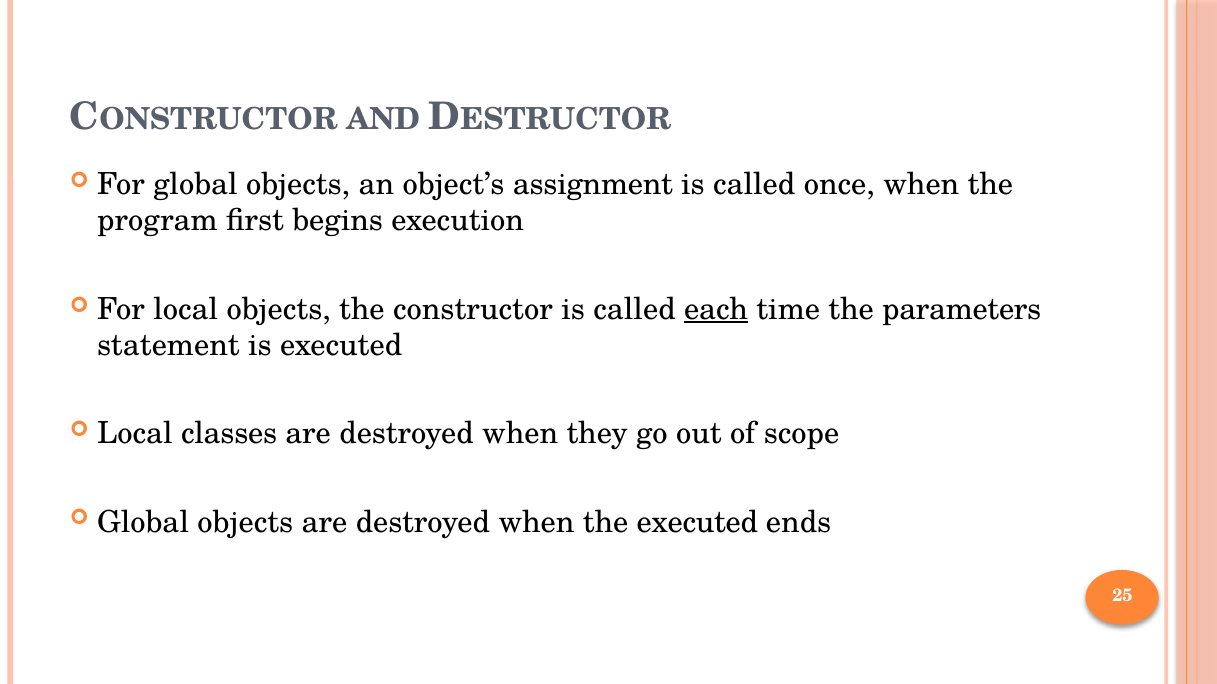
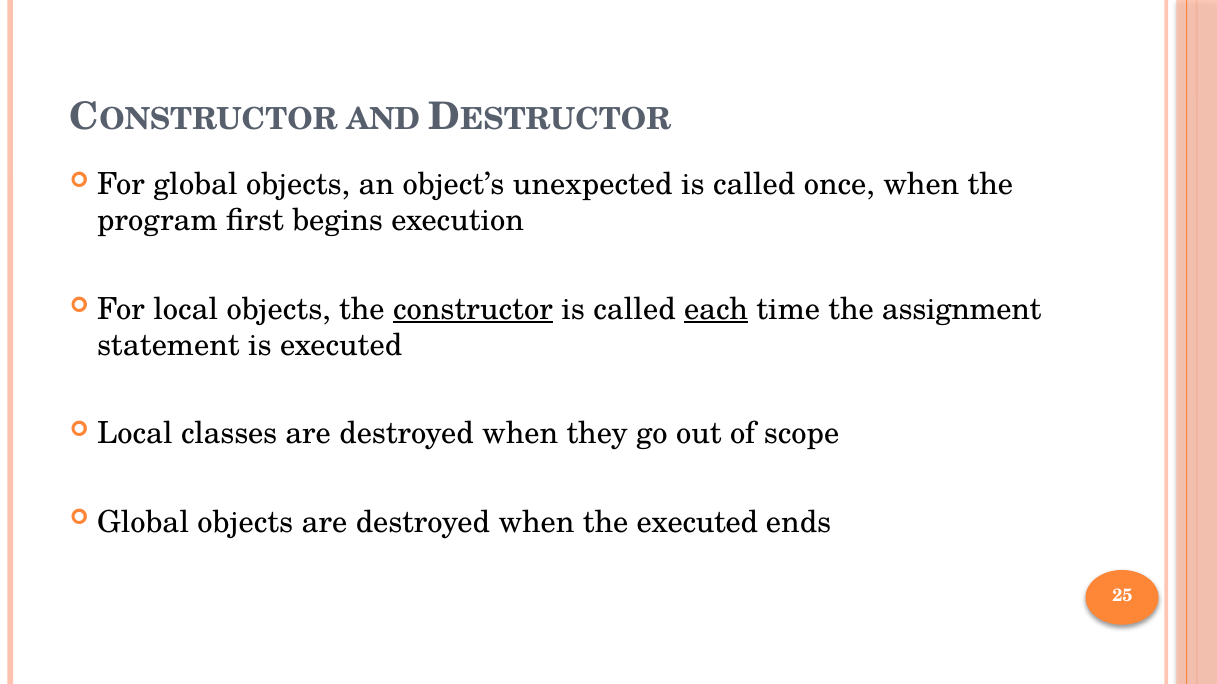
assignment: assignment -> unexpected (593, 185)
constructor underline: none -> present (473, 309)
parameters: parameters -> assignment (962, 309)
